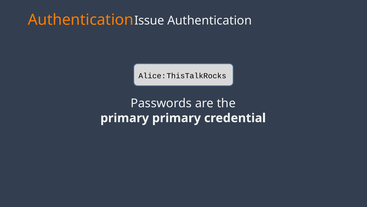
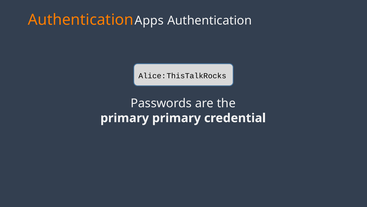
Issue: Issue -> Apps (149, 20)
